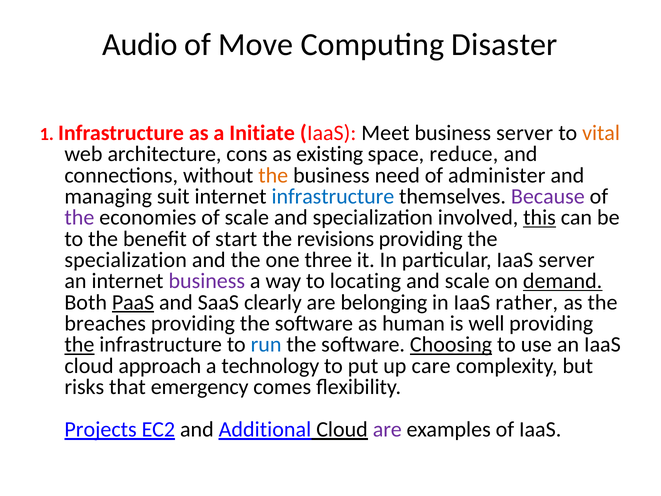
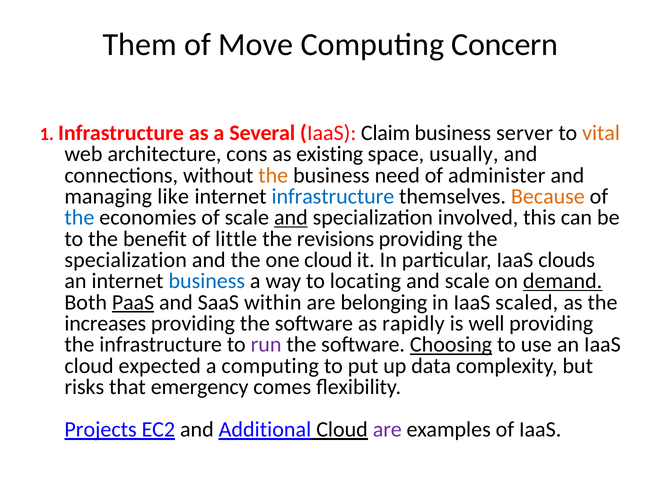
Audio: Audio -> Them (140, 45)
Disaster: Disaster -> Concern (505, 45)
Initiate: Initiate -> Several (262, 133)
Meet: Meet -> Claim (386, 133)
reduce: reduce -> usually (464, 154)
suit: suit -> like (173, 196)
Because colour: purple -> orange (548, 196)
the colour: purple -> blue (79, 217)
and underline: none -> present (291, 217)
this underline: present -> none (540, 217)
start: start -> little (236, 239)
one three: three -> cloud (328, 260)
IaaS server: server -> clouds (567, 260)
business colour: purple -> blue (207, 281)
clearly: clearly -> within (273, 302)
rather: rather -> scaled (527, 302)
breaches: breaches -> increases (105, 323)
human: human -> rapidly (413, 323)
the underline: present -> none (79, 344)
run colour: blue -> purple (266, 344)
approach: approach -> expected (160, 366)
a technology: technology -> computing (270, 366)
care: care -> data (431, 366)
